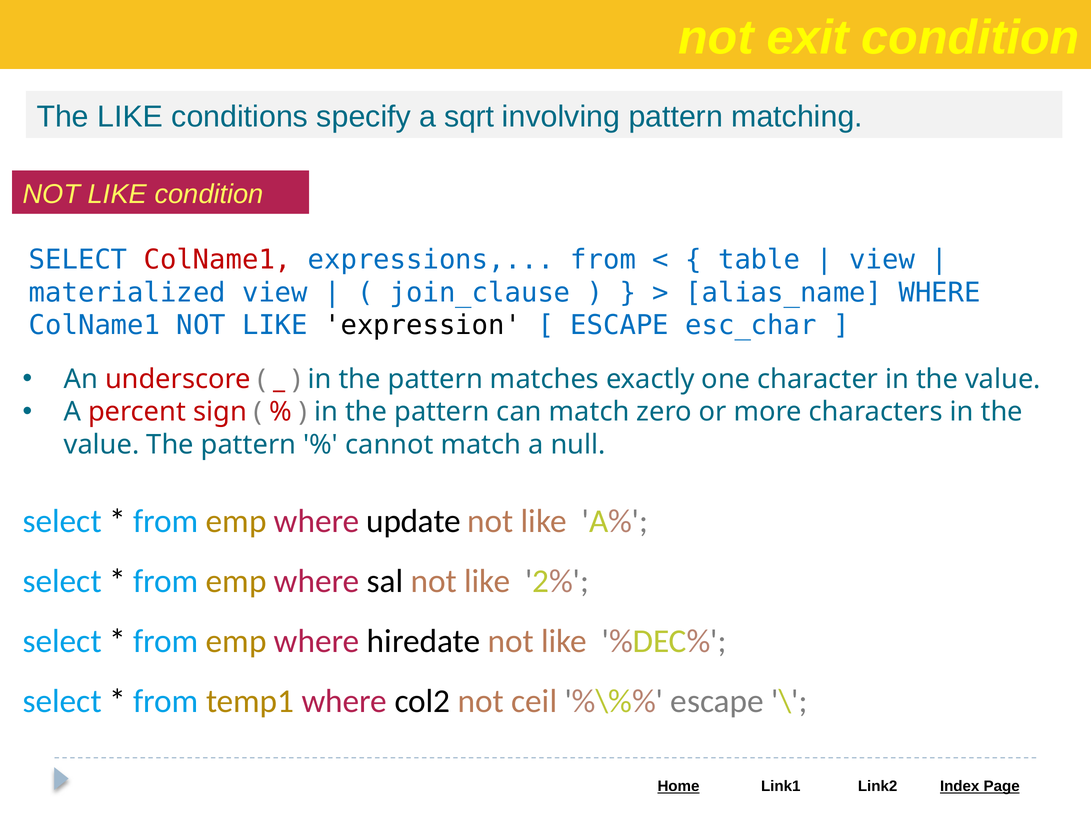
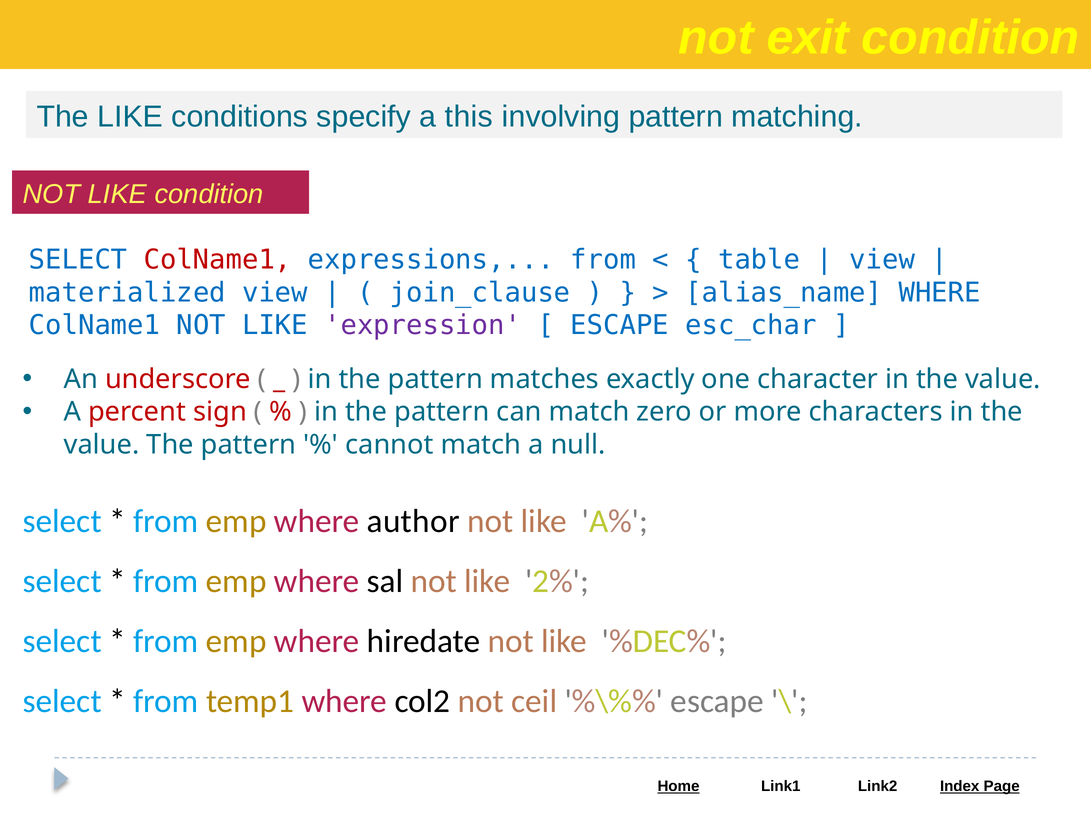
sqrt: sqrt -> this (469, 117)
expression colour: black -> purple (423, 325)
update: update -> author (413, 522)
